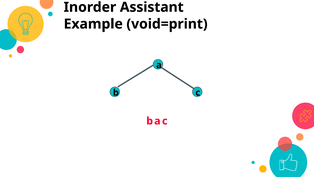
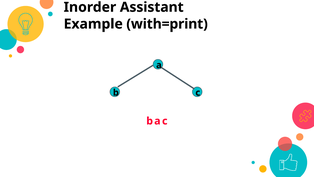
void=print: void=print -> with=print (167, 24)
